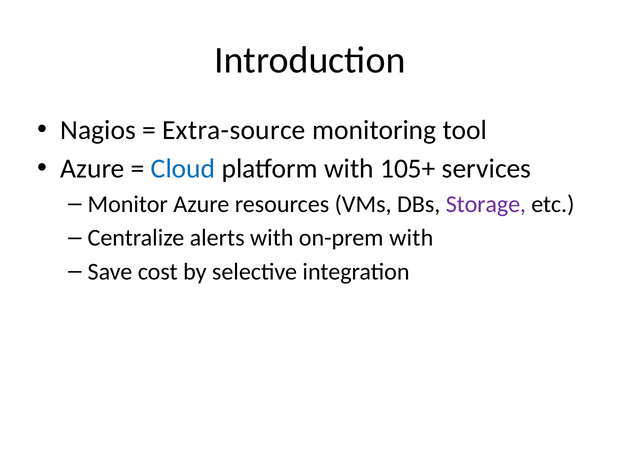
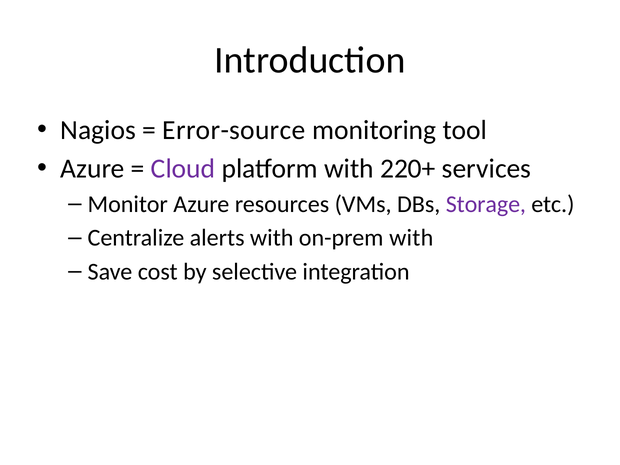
Extra-source: Extra-source -> Error-source (234, 130)
Cloud colour: blue -> purple (183, 169)
105+: 105+ -> 220+ (408, 169)
